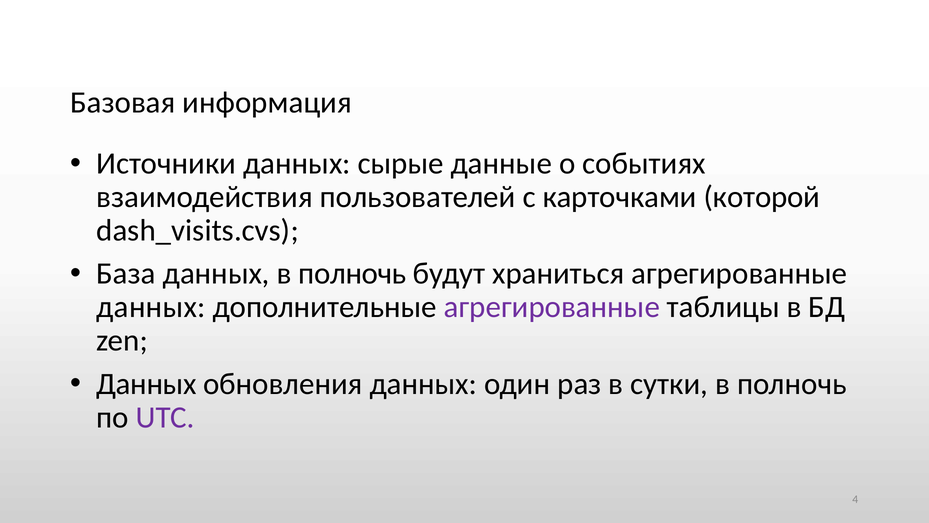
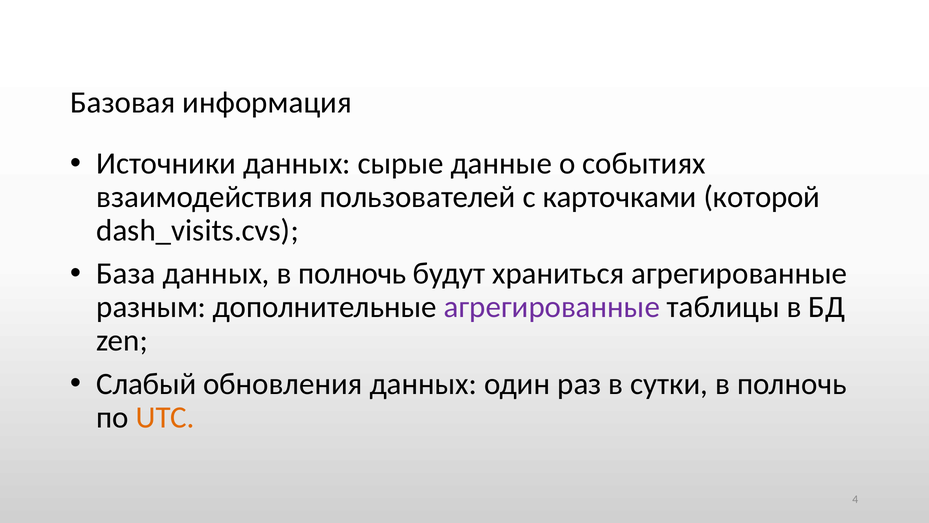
данных: данных -> разным (151, 307)
Данных: Данных -> Слабый (146, 384)
UTC colour: purple -> orange (165, 417)
